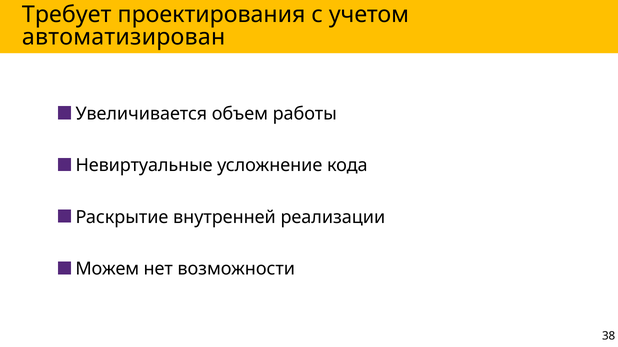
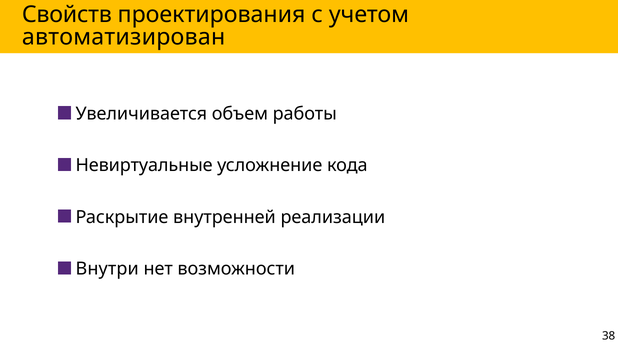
Требует: Требует -> Свойств (67, 15)
Можем: Можем -> Внутри (107, 269)
